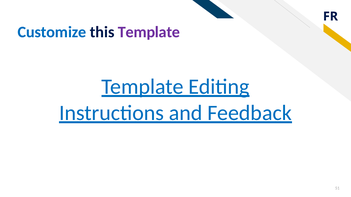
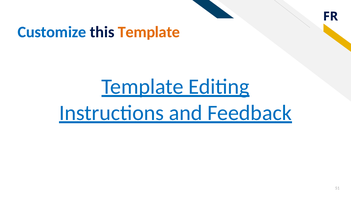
Template colour: purple -> orange (149, 32)
